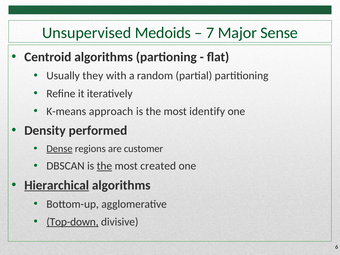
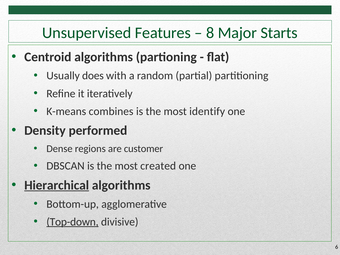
Medoids: Medoids -> Features (163, 33)
7: 7 -> 8 (210, 33)
Sense: Sense -> Starts (279, 33)
they: they -> does (93, 76)
approach: approach -> combines (111, 111)
Dense underline: present -> none (59, 149)
the underline: present -> none (104, 166)
